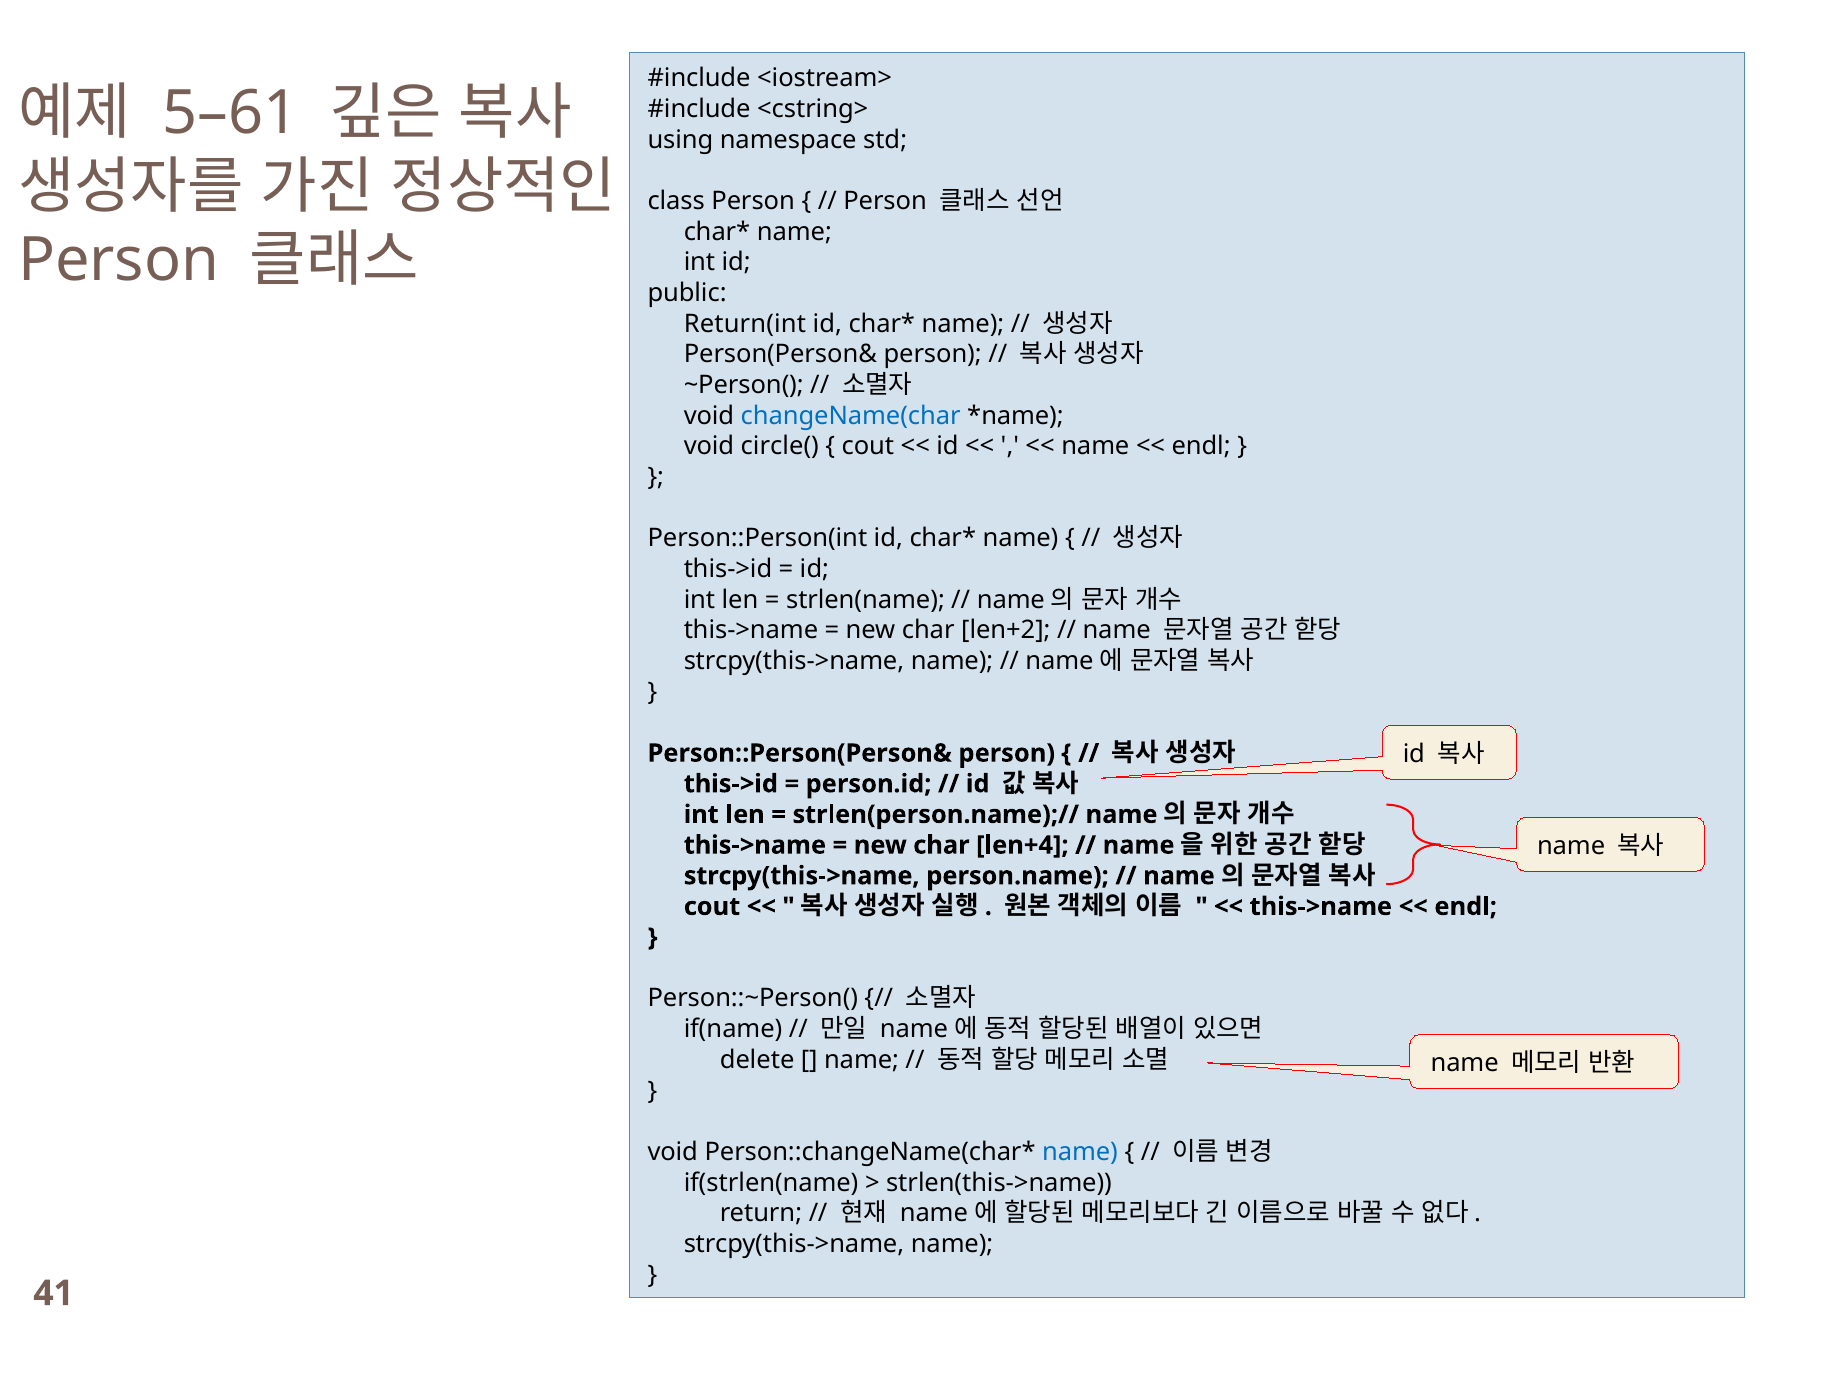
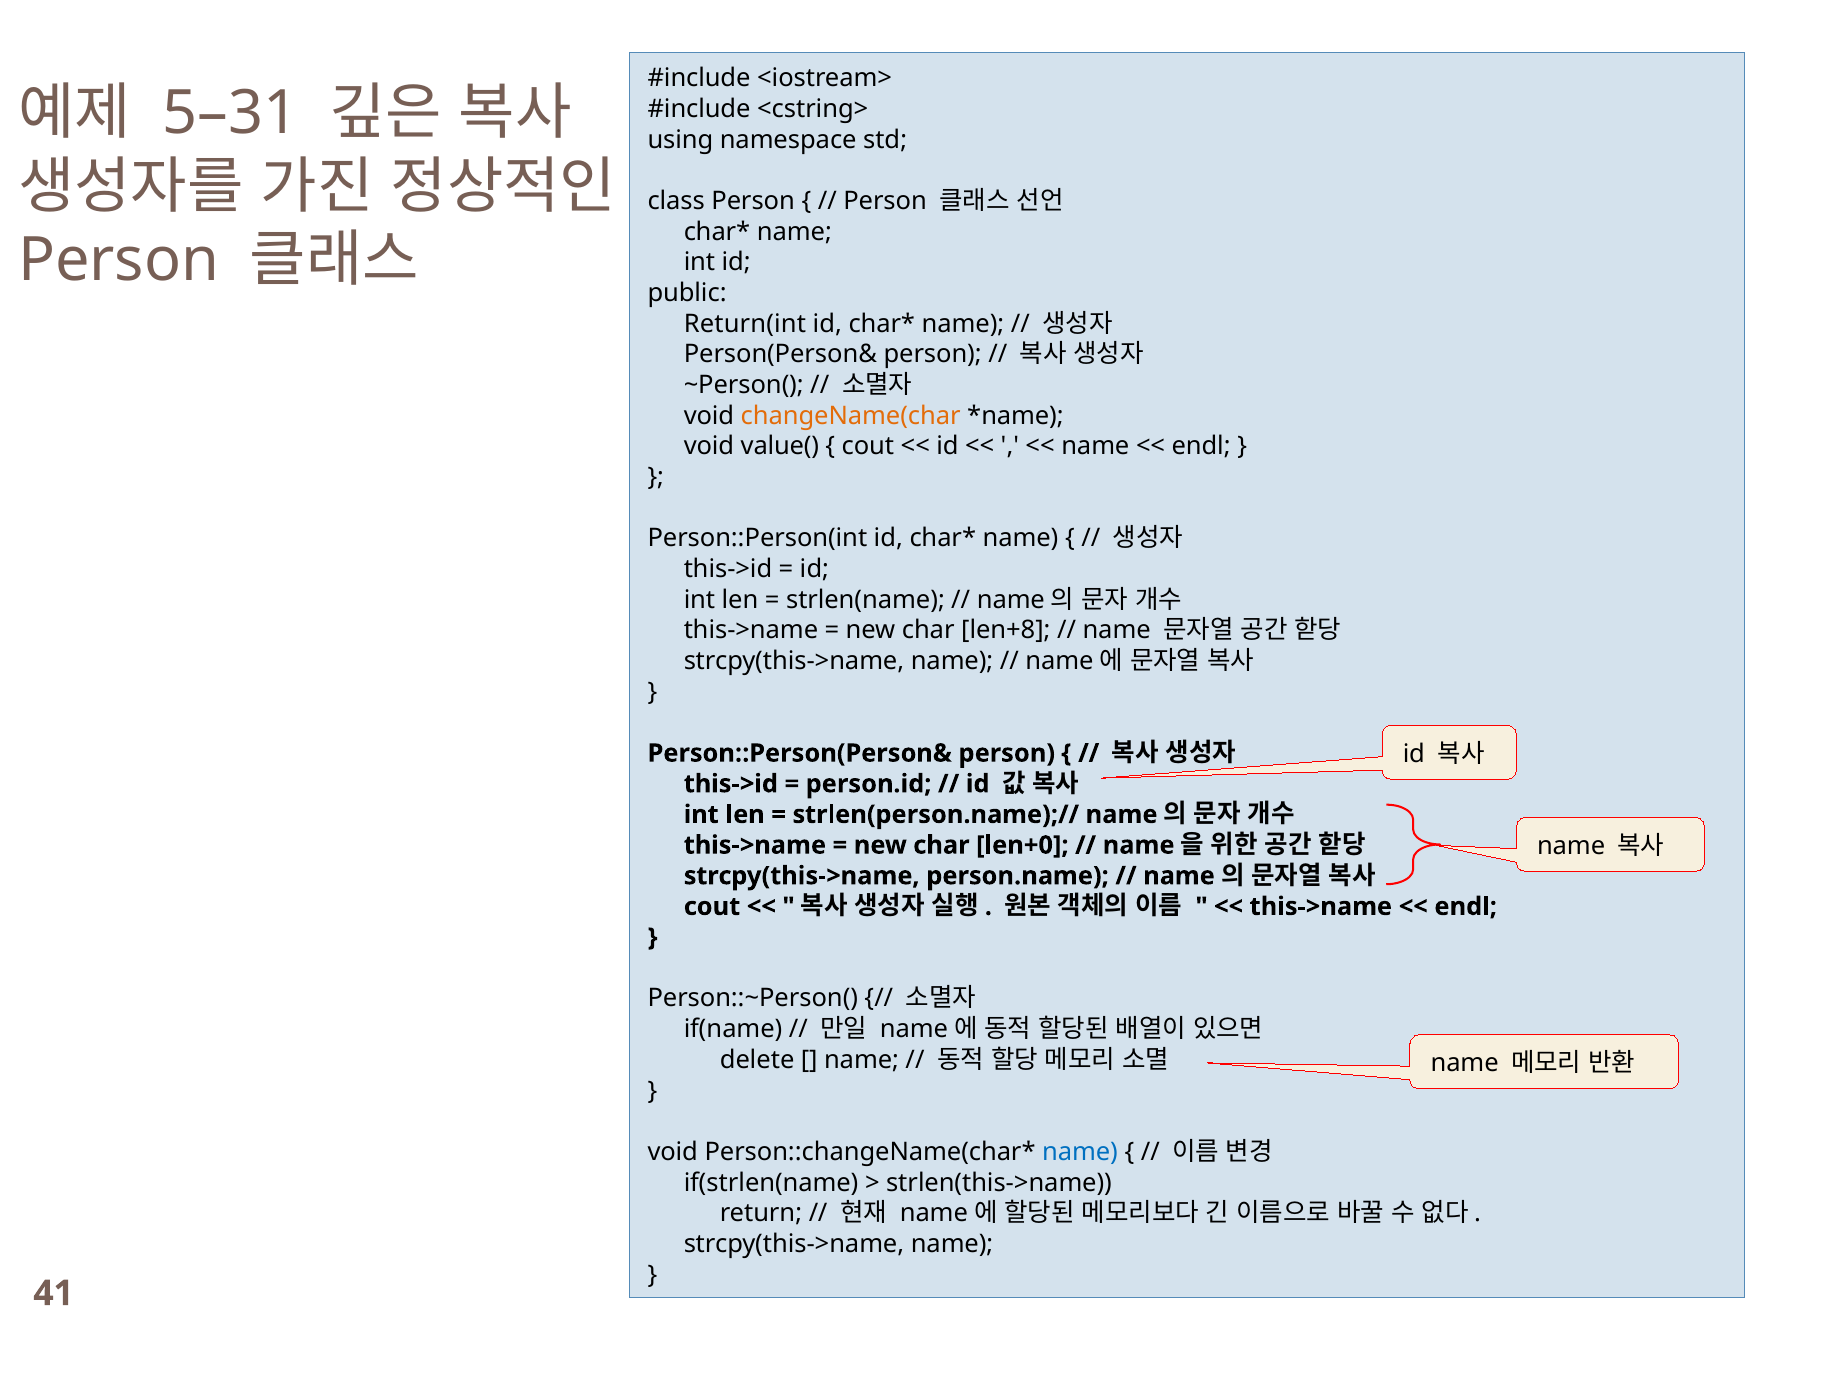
5–61: 5–61 -> 5–31 (230, 113)
changeName(char colour: blue -> orange (851, 416)
circle(: circle( -> value( (780, 447)
len+2: len+2 -> len+8 (1006, 631)
len+4: len+4 -> len+0 (1022, 846)
